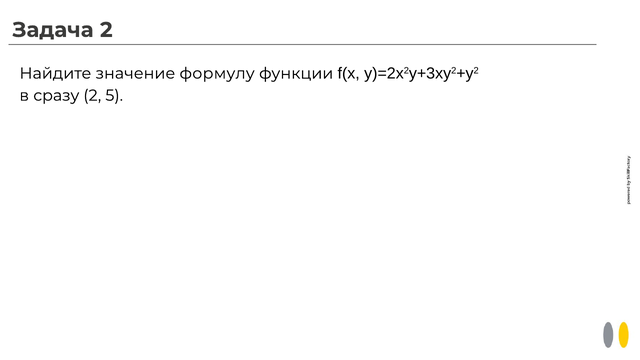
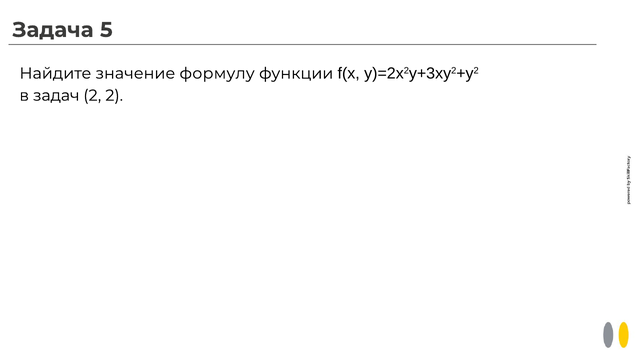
Задача 2: 2 -> 5 (106, 30)
сразу: сразу -> задач (56, 95)
2 5: 5 -> 2 (114, 95)
